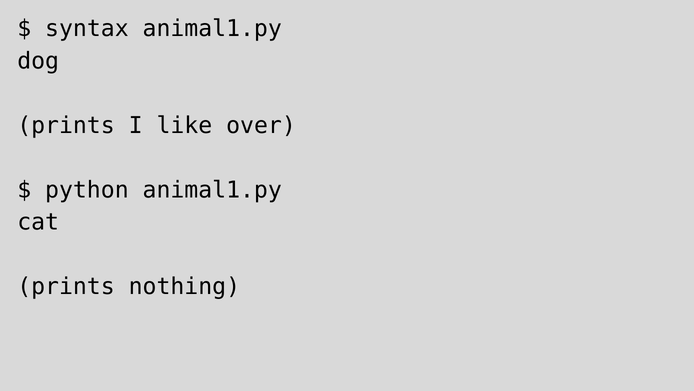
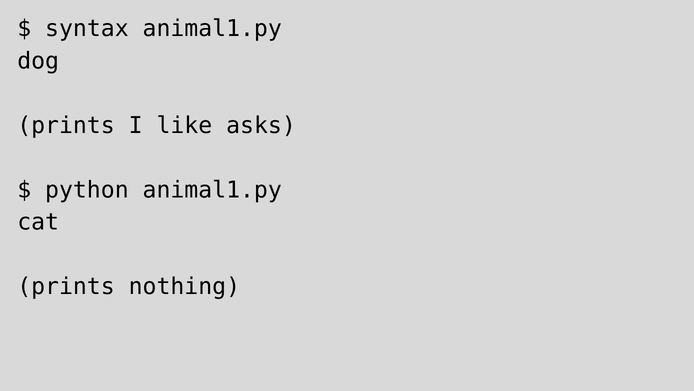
over: over -> asks (261, 125)
